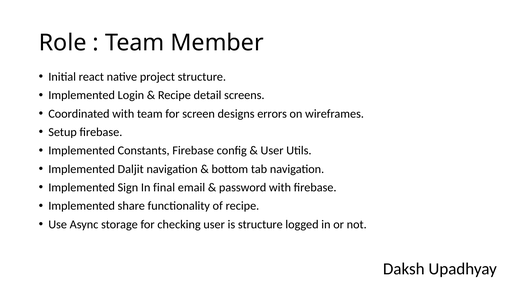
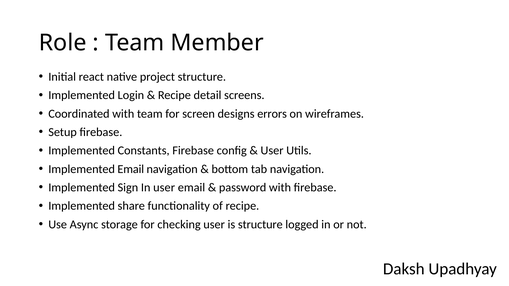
Implemented Daljit: Daljit -> Email (131, 169)
In final: final -> user (164, 188)
